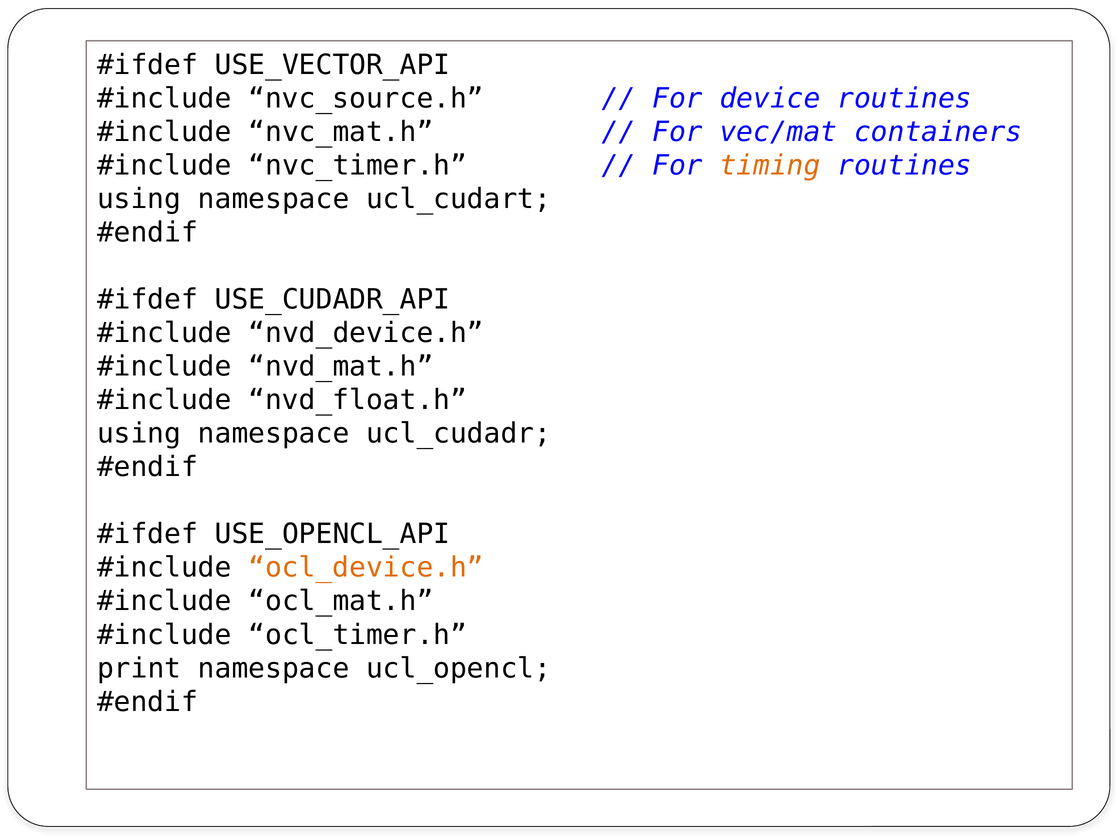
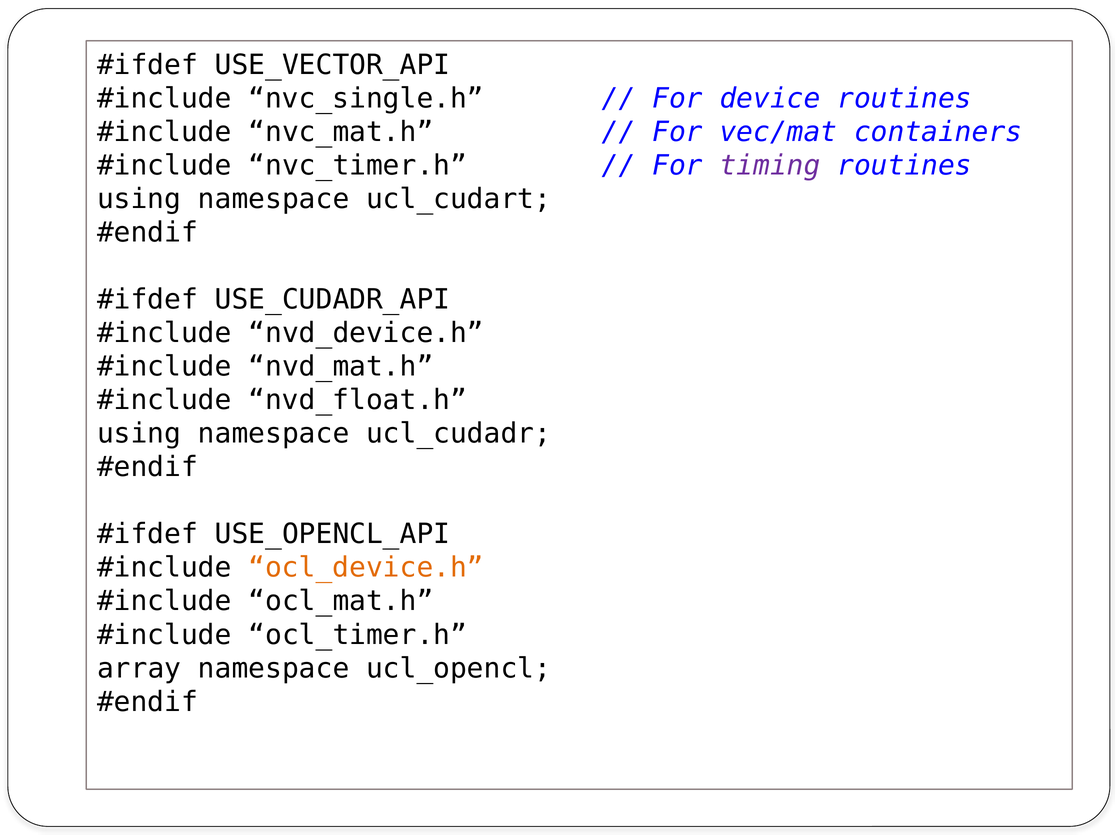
nvc_source.h: nvc_source.h -> nvc_single.h (366, 99)
timing colour: orange -> purple (770, 166)
print: print -> array (139, 669)
